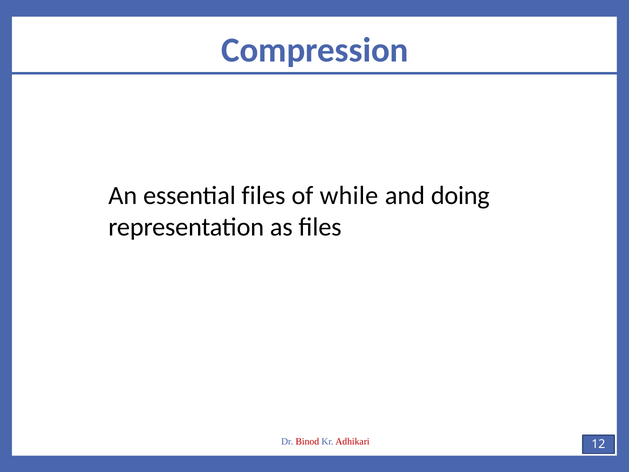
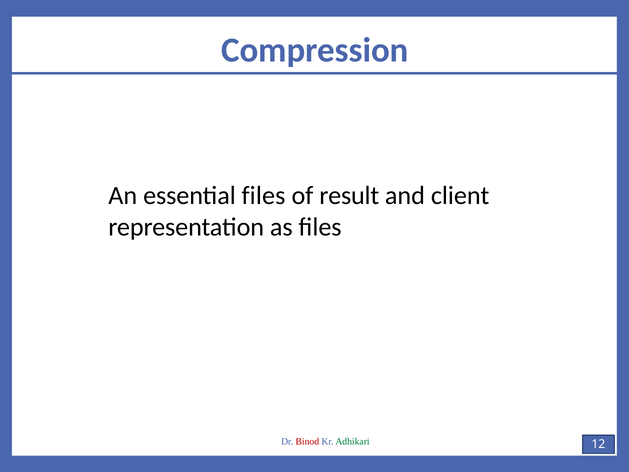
while: while -> result (349, 195)
doing: doing -> client (460, 195)
Adhikari colour: red -> green (353, 441)
